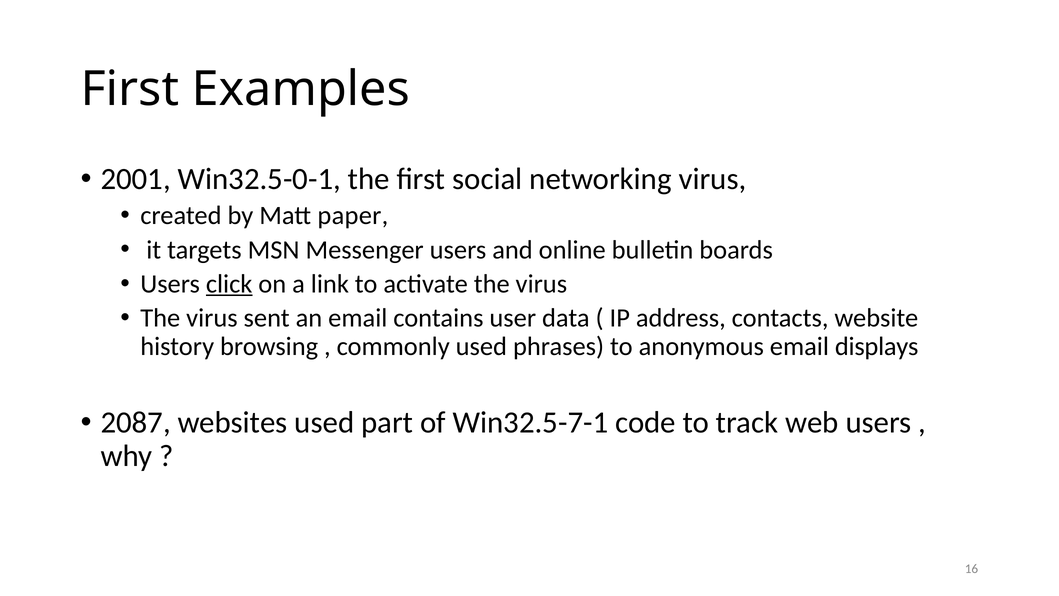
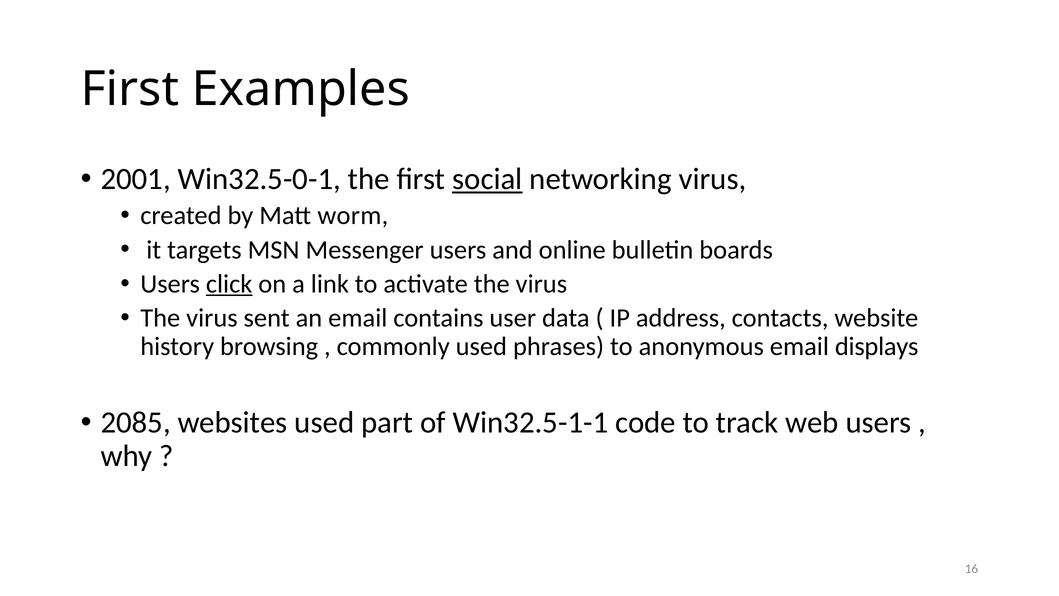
social underline: none -> present (487, 179)
paper: paper -> worm (353, 216)
2087: 2087 -> 2085 (136, 422)
Win32.5-7-1: Win32.5-7-1 -> Win32.5-1-1 (530, 422)
